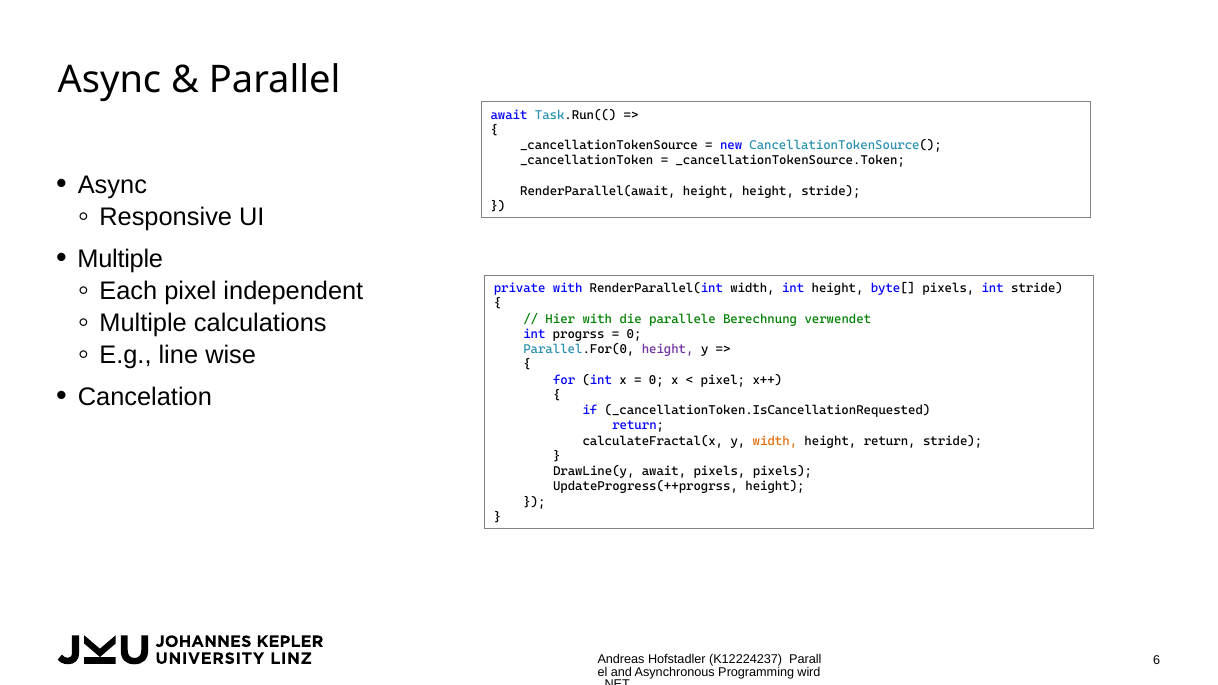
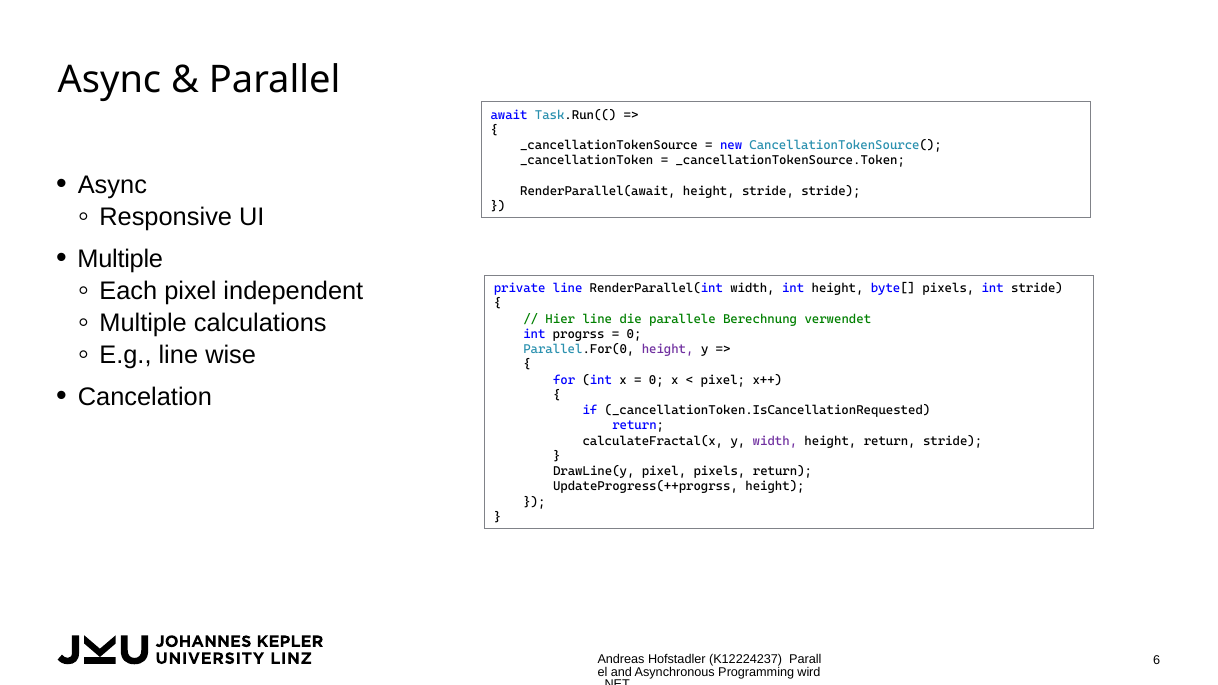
height height: height -> stride (768, 191)
private with: with -> line (568, 288)
Hier with: with -> line (597, 319)
width colour: orange -> purple (775, 441)
DrawLine(y await: await -> pixel (664, 471)
pixels pixels: pixels -> return (782, 471)
